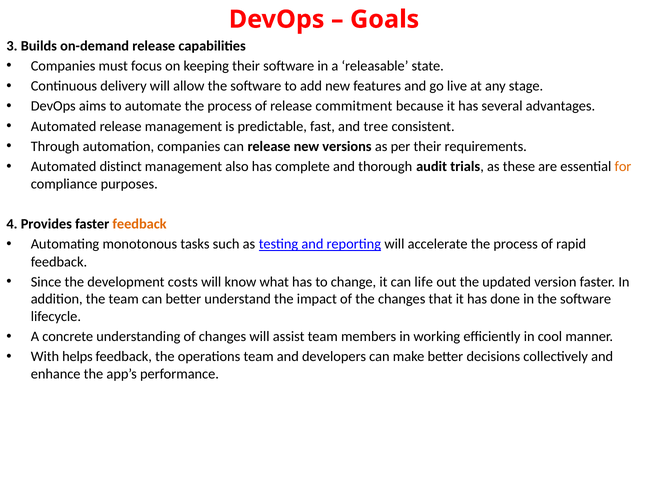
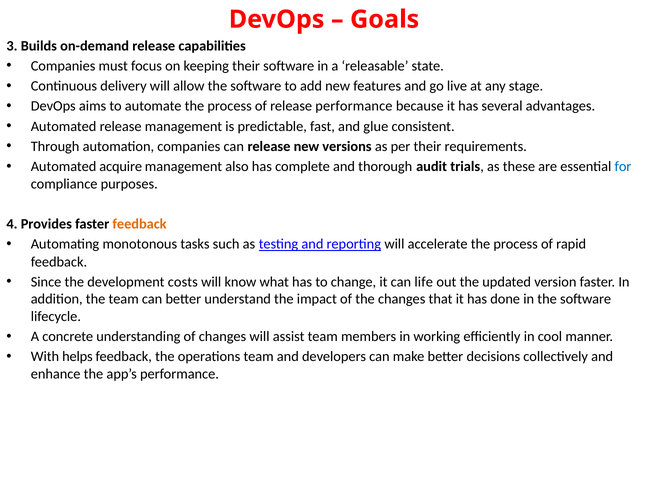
release commitment: commitment -> performance (354, 106)
tree: tree -> glue (376, 126)
distinct: distinct -> acquire (121, 167)
for colour: orange -> blue (623, 167)
